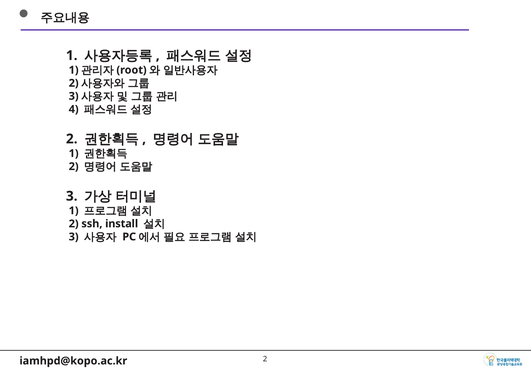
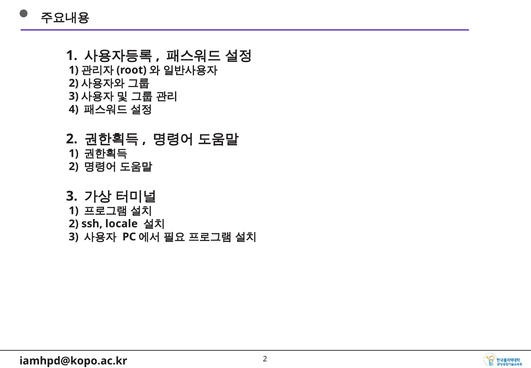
install: install -> locale (122, 223)
